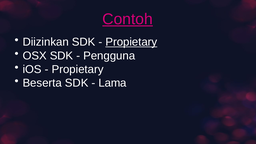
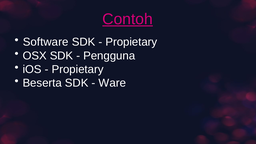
Diizinkan: Diizinkan -> Software (46, 42)
Propietary underline: present -> none (131, 42)
Lama: Lama -> Ware (112, 83)
